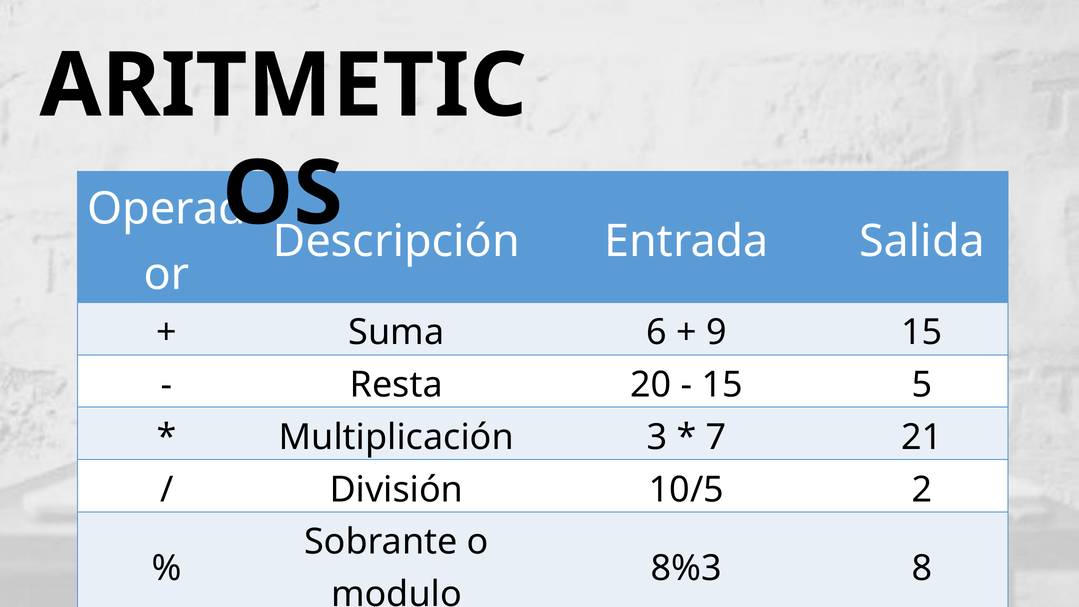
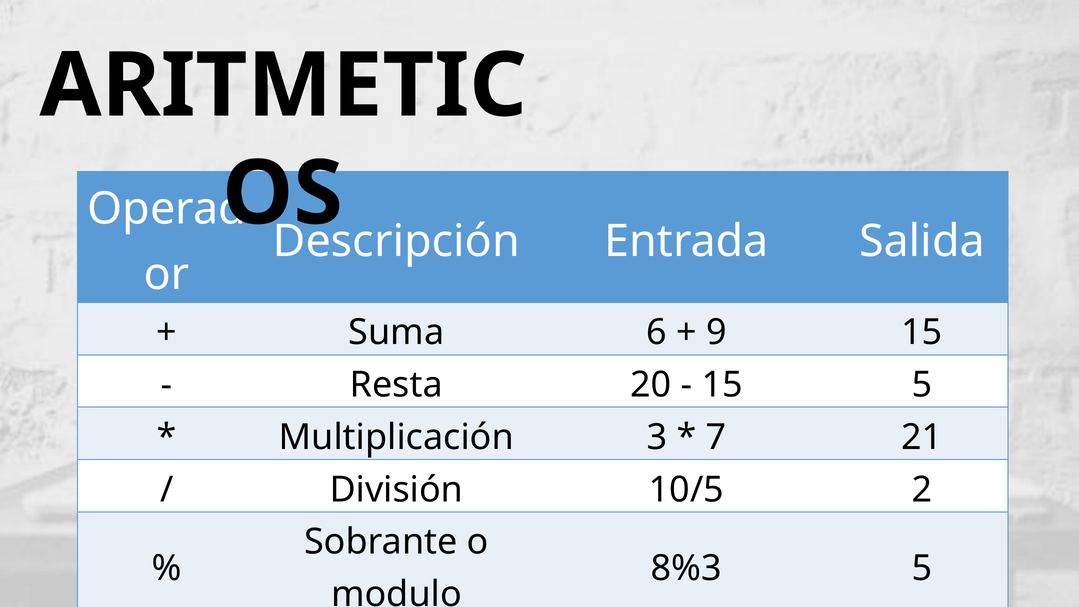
8%3 8: 8 -> 5 (922, 568)
